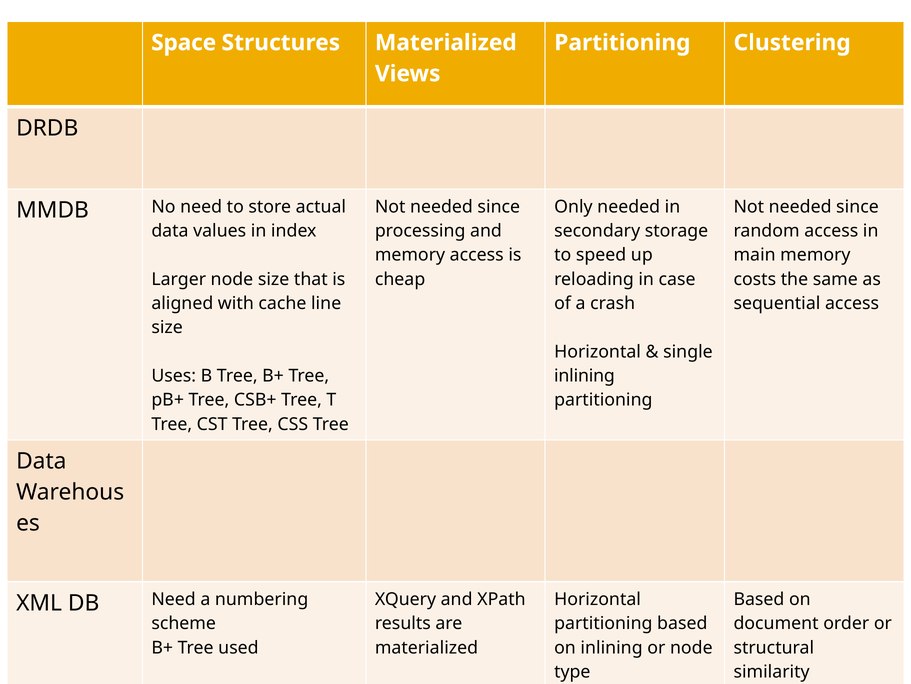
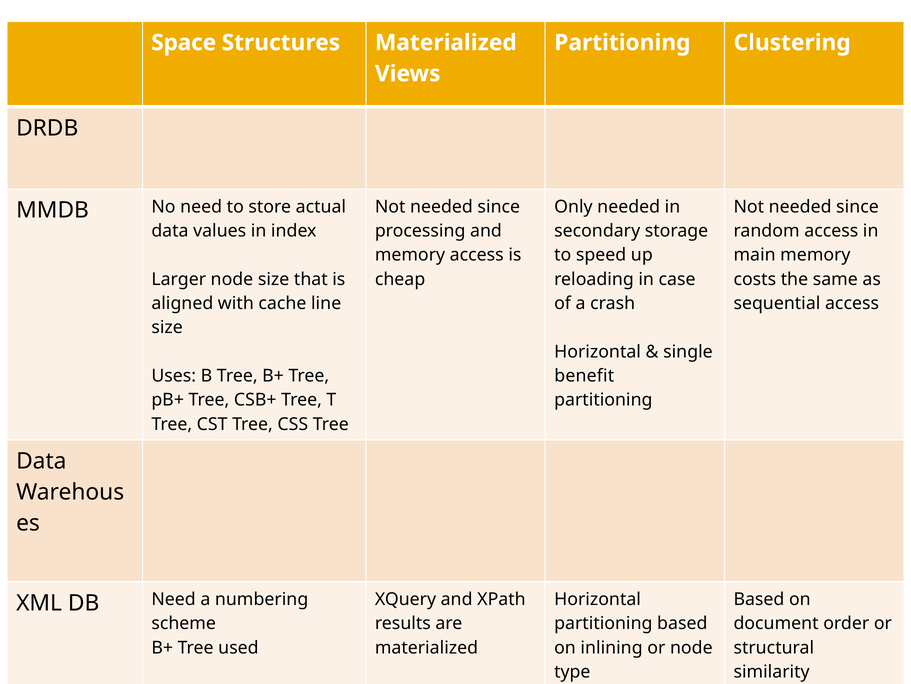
inlining: inlining -> benefit (584, 376)
